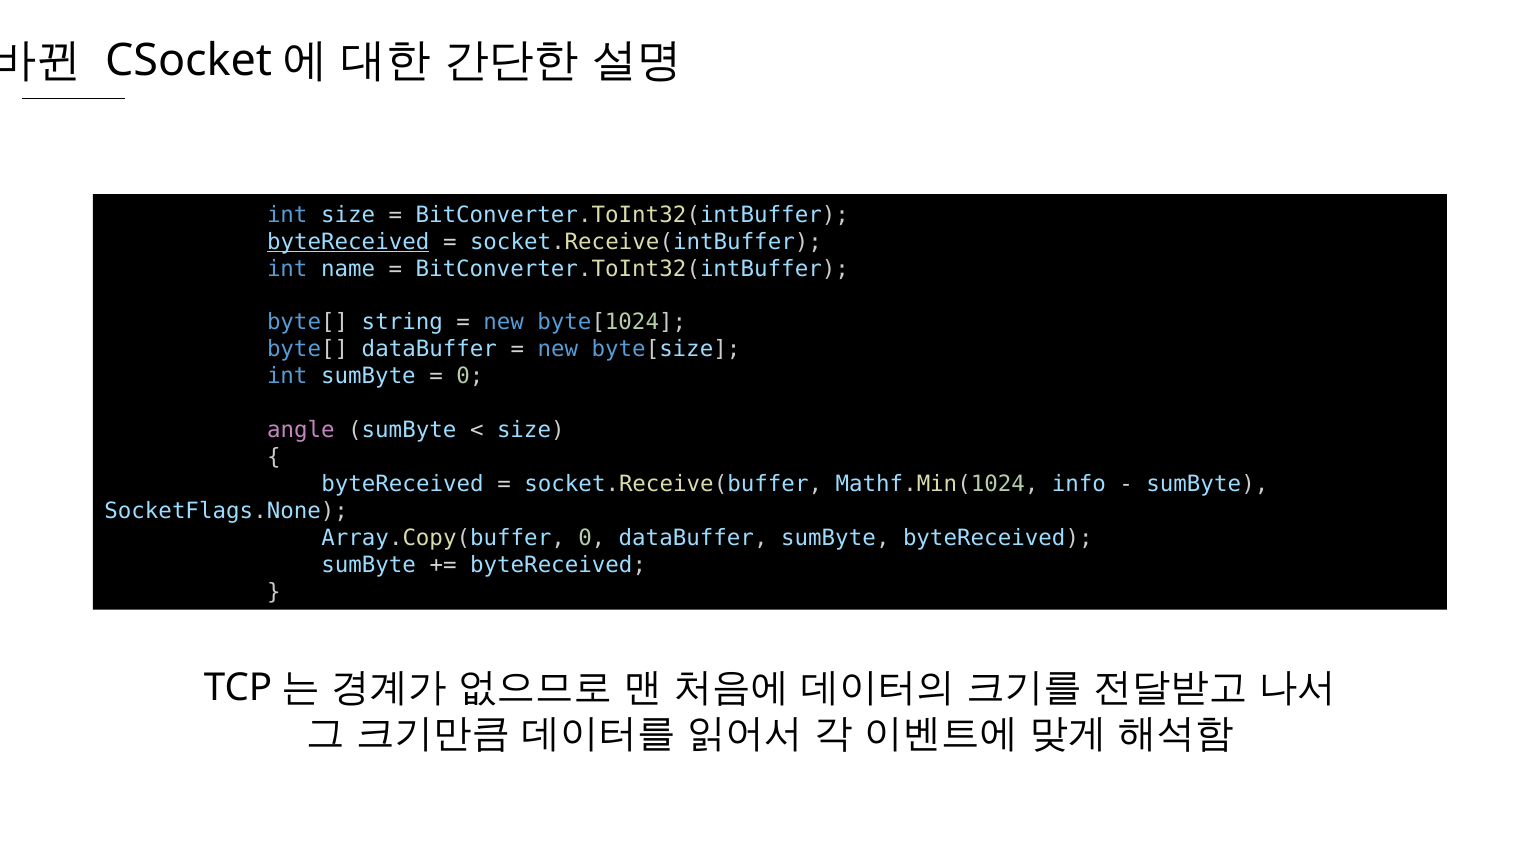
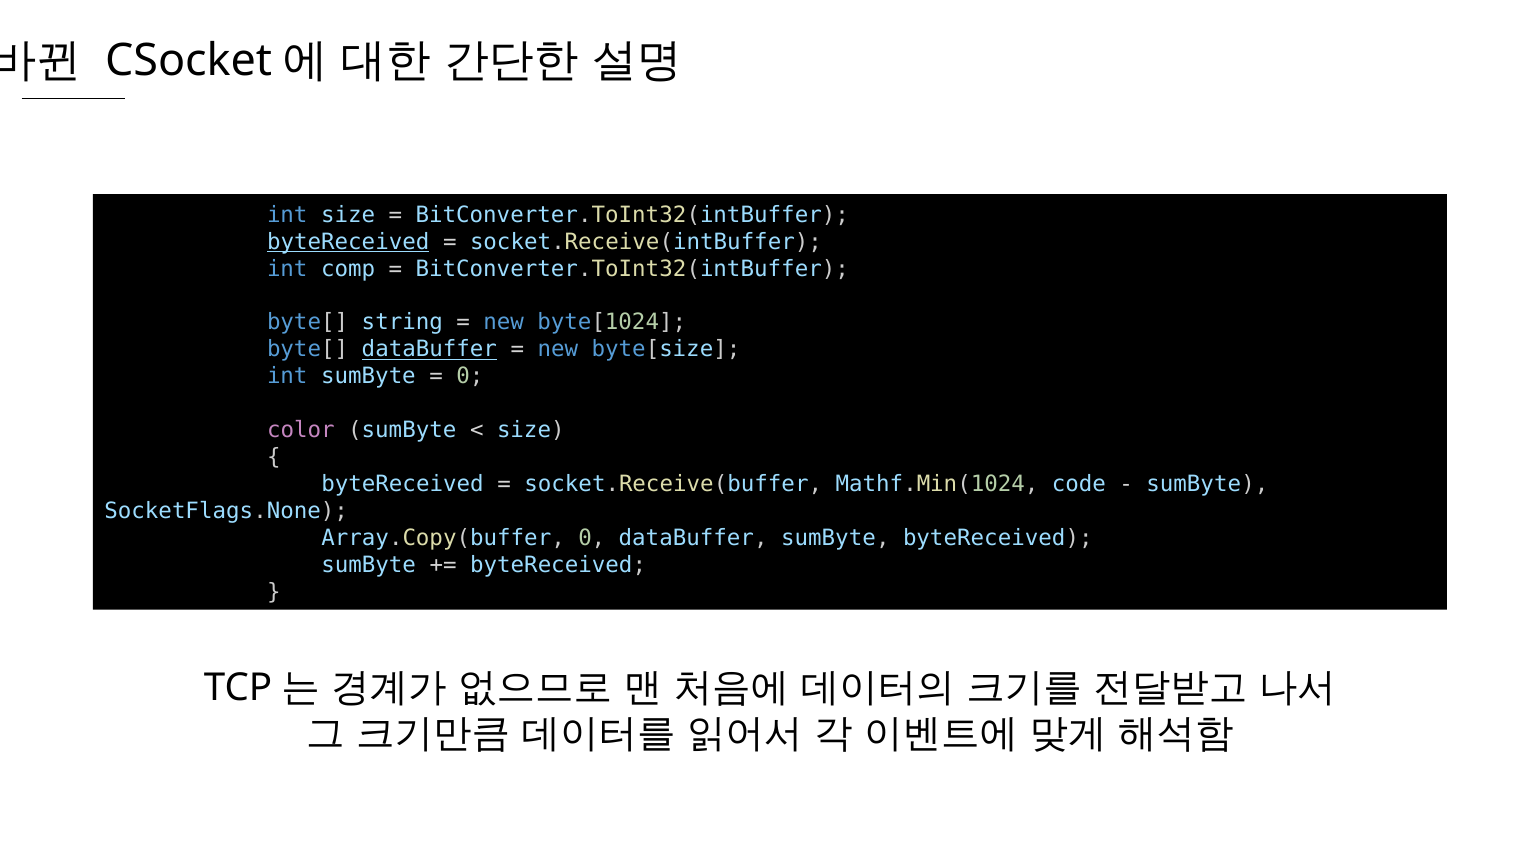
name: name -> comp (348, 269)
dataBuffer underline: none -> present (429, 350)
angle: angle -> color (301, 431)
info: info -> code (1079, 484)
